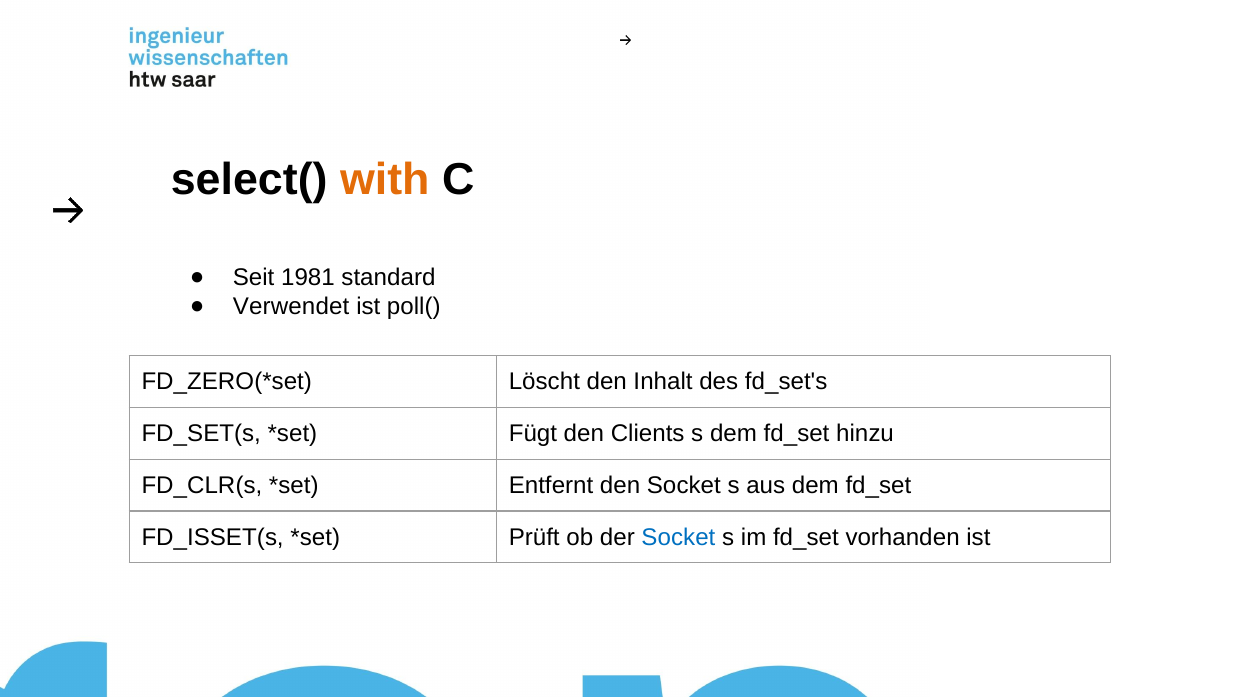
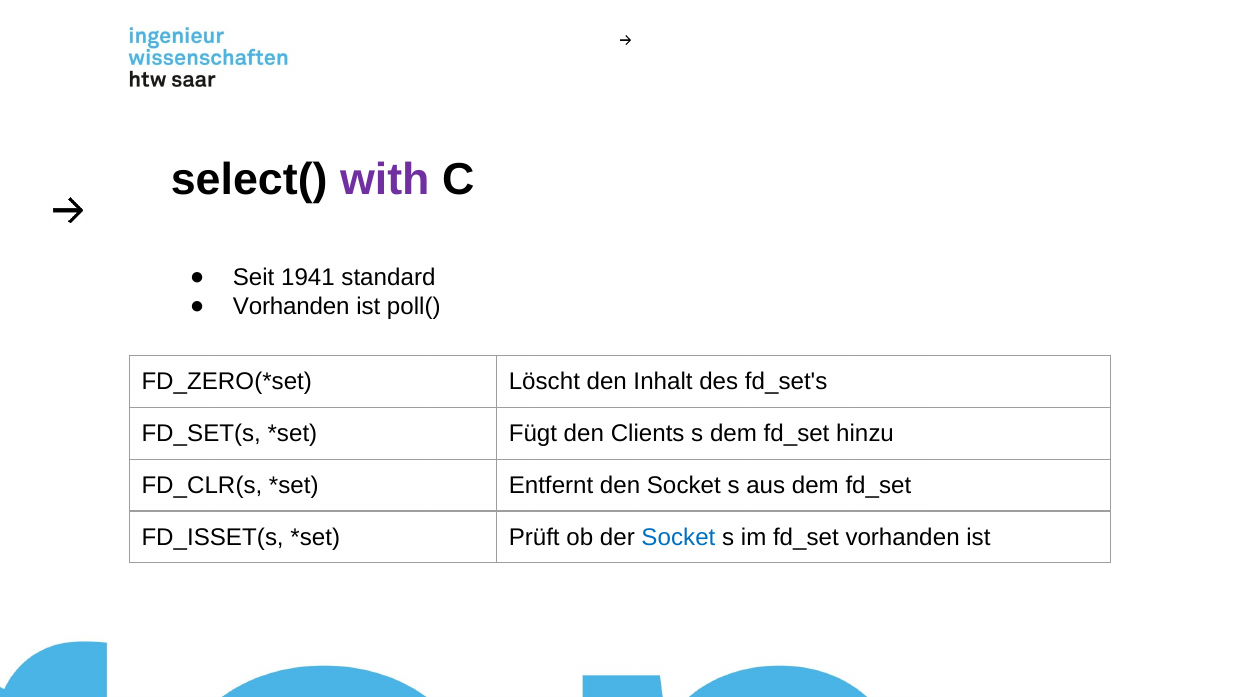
with colour: orange -> purple (385, 179)
1981: 1981 -> 1941 (308, 278)
Verwendet: Verwendet -> Vorhanden (291, 307)
